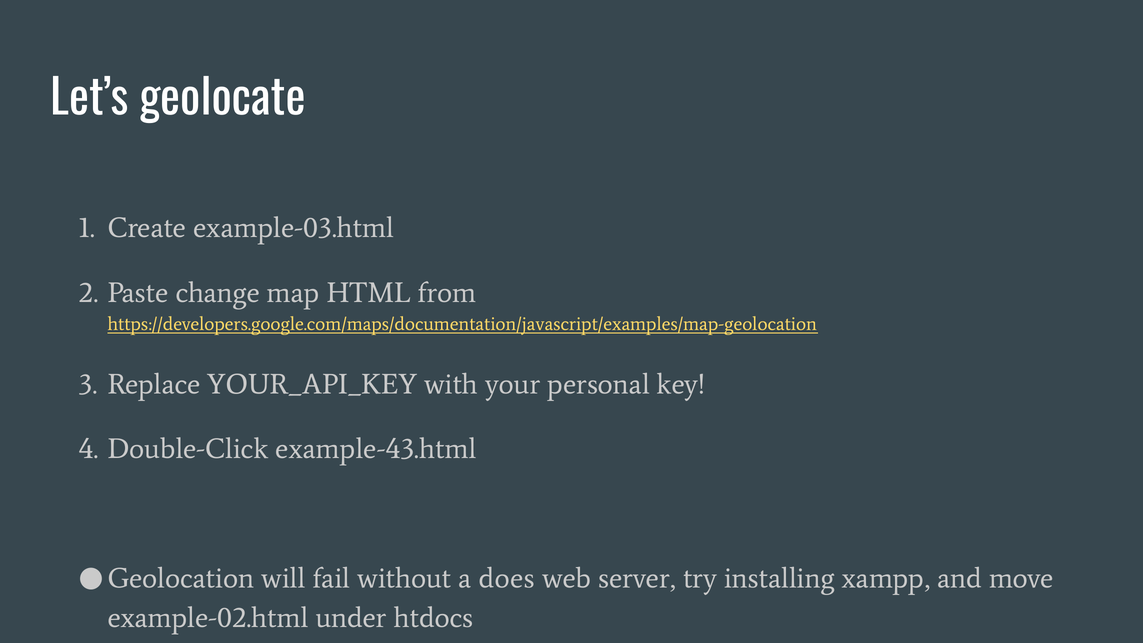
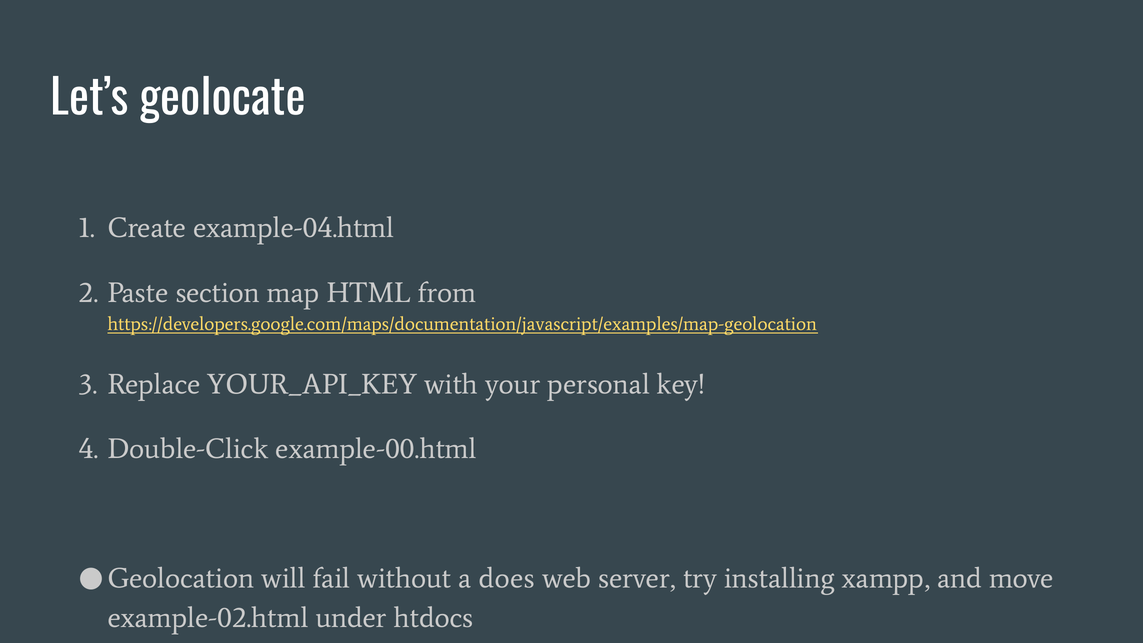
example-03.html: example-03.html -> example-04.html (294, 228)
change: change -> section (218, 293)
example-43.html: example-43.html -> example-00.html (376, 449)
